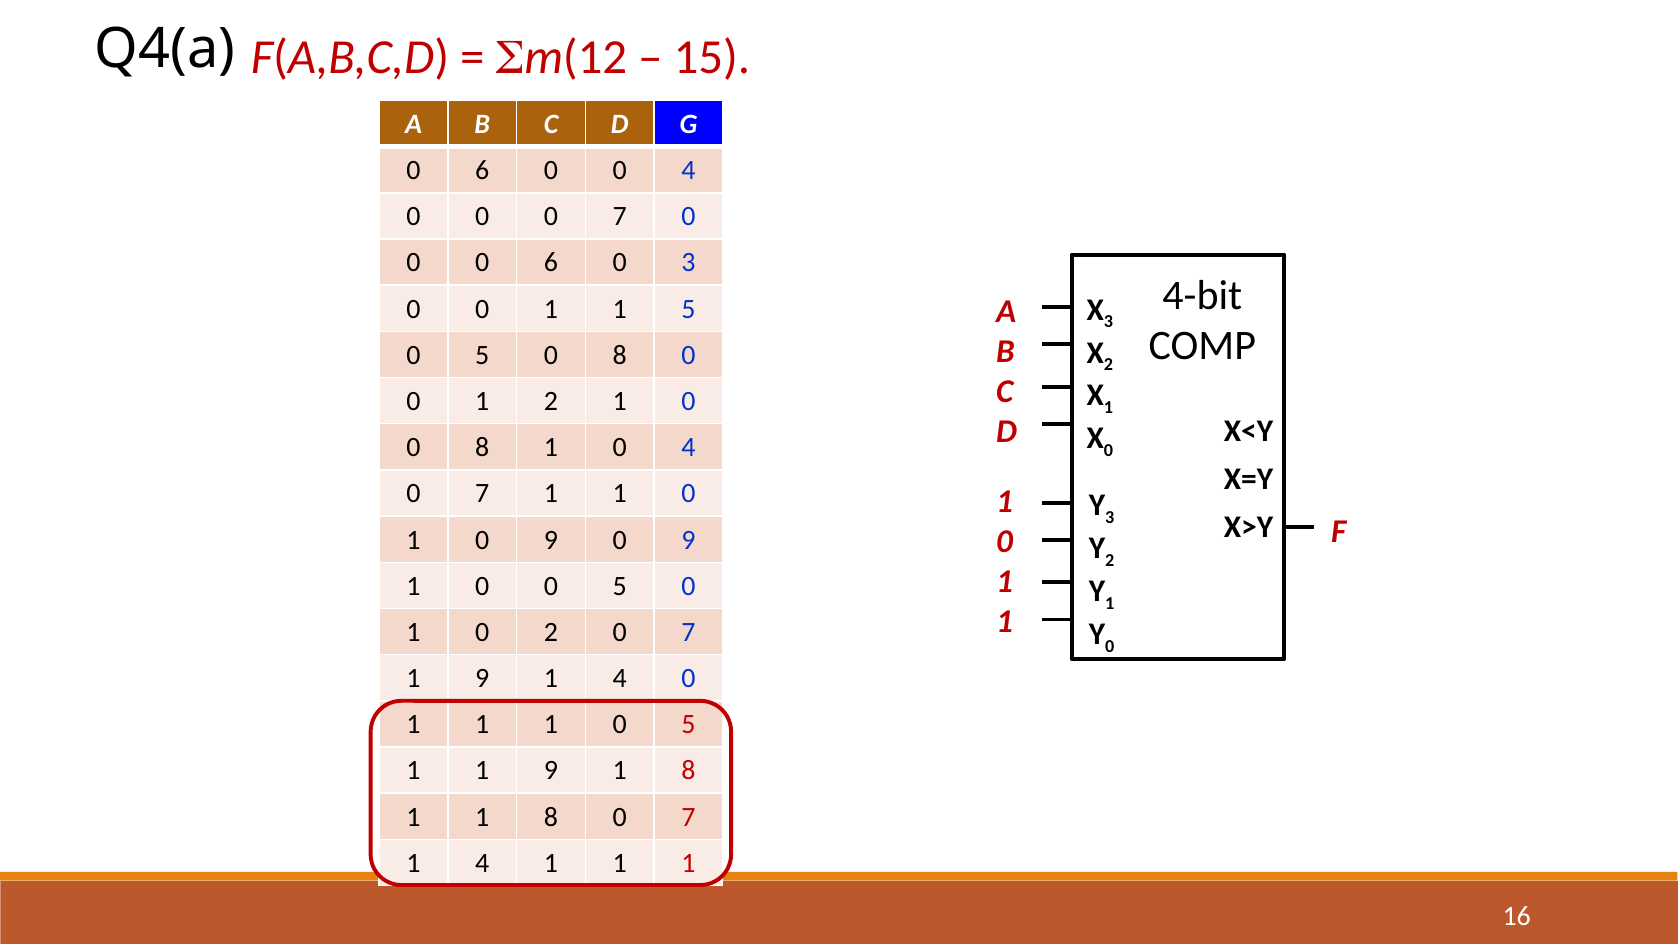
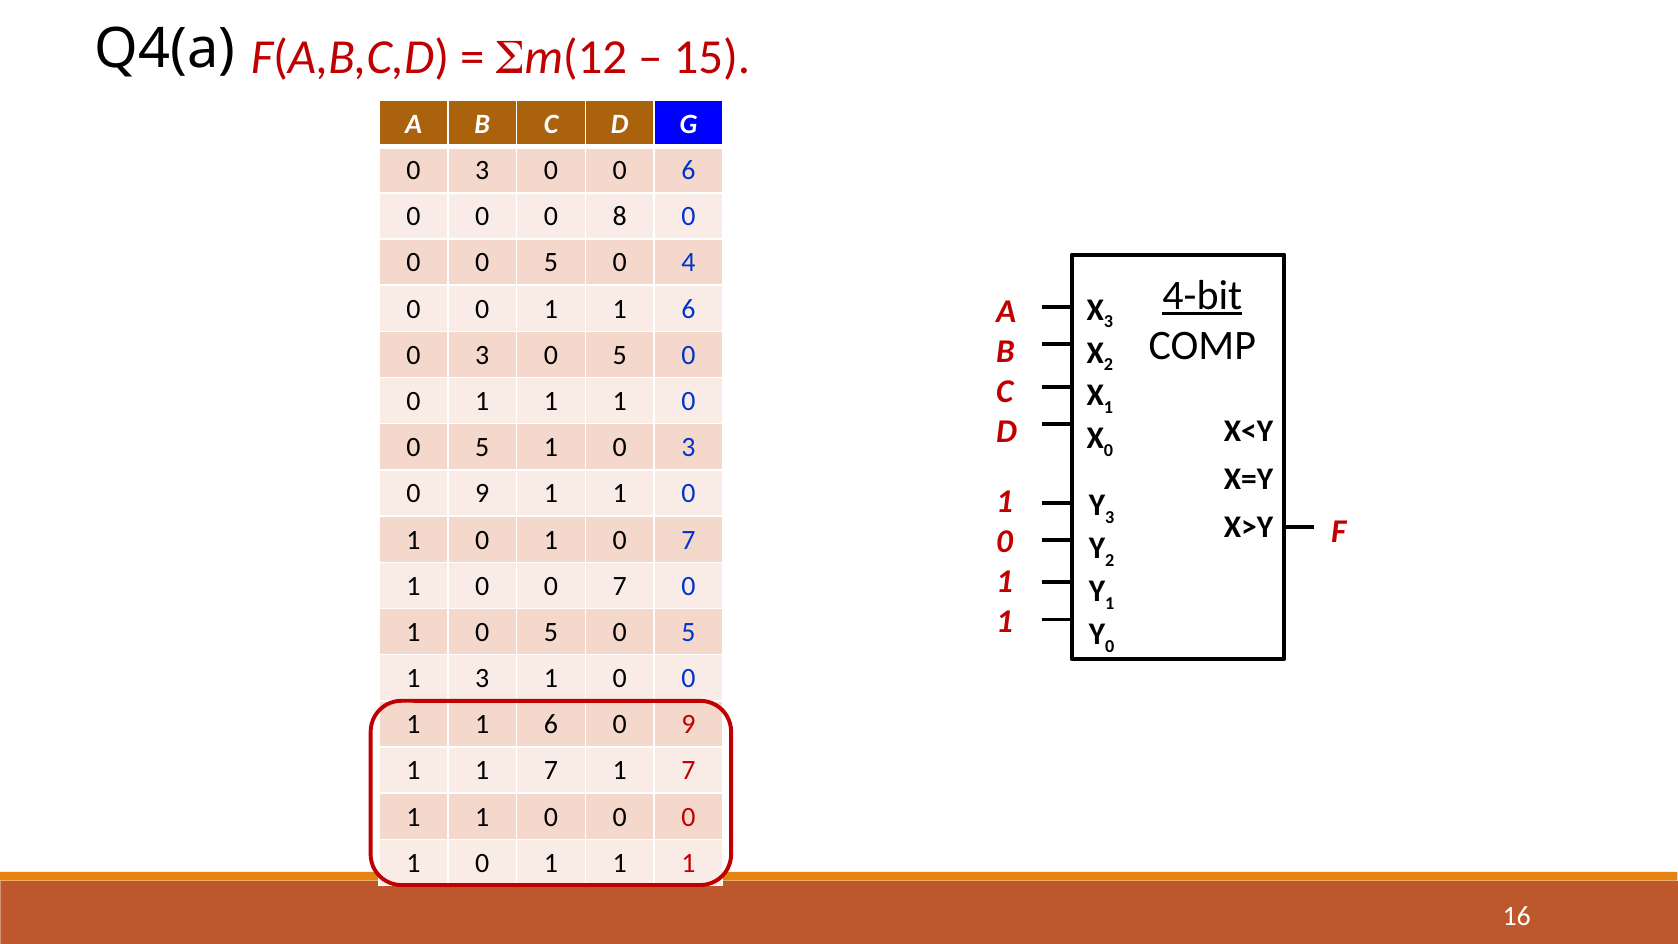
6: 6 -> 3 (482, 170)
0 0 4: 4 -> 6 (688, 170)
0 0 7: 7 -> 8 (620, 217)
6: 6 -> 5 (551, 263)
0 3: 3 -> 4 (688, 263)
4-bit underline: none -> present (1202, 295)
5: 5 -> 6 (688, 309)
5: 5 -> 3 (482, 355)
8: 8 -> 5 (620, 355)
2: 2 -> 1 (551, 401)
8: 8 -> 5 (482, 447)
1 0 4: 4 -> 3 (688, 447)
7: 7 -> 9 (482, 494)
9: 9 -> 1 (551, 540)
9: 9 -> 7 (688, 540)
0 0 5: 5 -> 7 (620, 586)
1 0 2: 2 -> 5 (551, 632)
7: 7 -> 5 (688, 632)
9: 9 -> 3 (482, 678)
4: 4 -> 0 (620, 678)
1: 1 -> 6 (551, 724)
5: 5 -> 9 (688, 724)
1 1 9: 9 -> 7 (551, 771)
8: 8 -> 7 (688, 771)
8: 8 -> 0 (551, 817)
7: 7 -> 0 (688, 817)
4: 4 -> 0 (482, 863)
